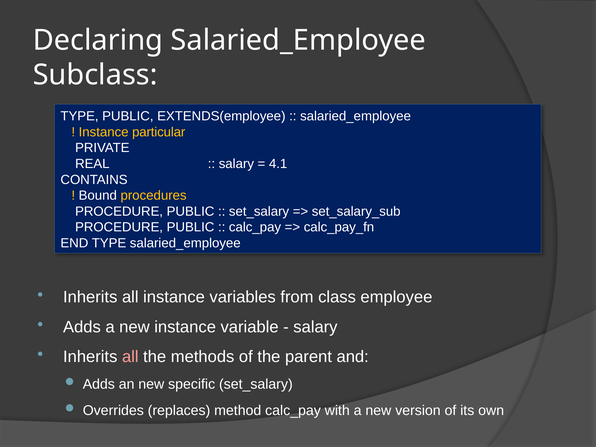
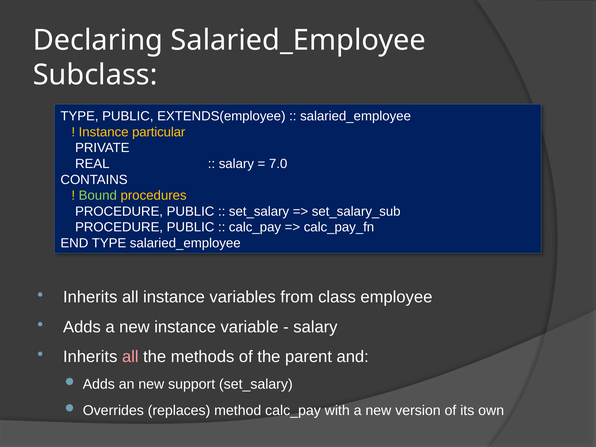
4.1: 4.1 -> 7.0 (278, 164)
Bound colour: white -> light green (98, 196)
specific: specific -> support (192, 384)
